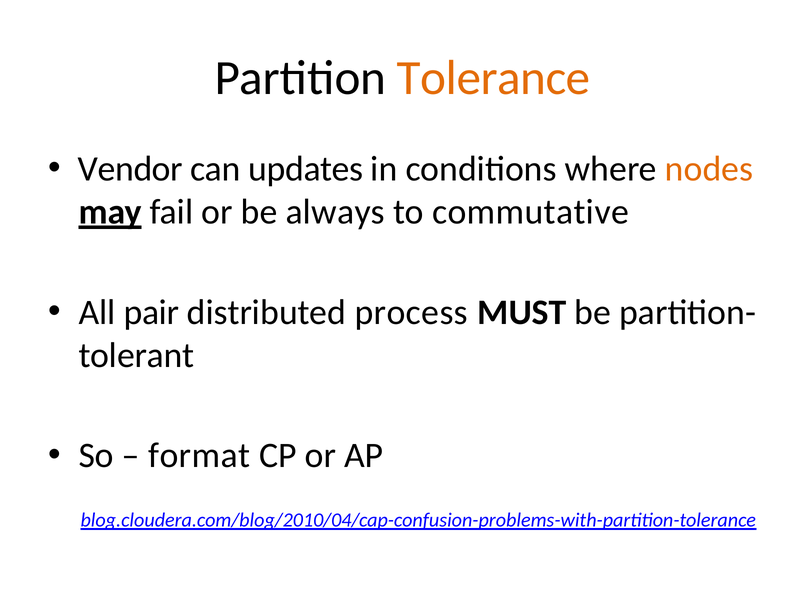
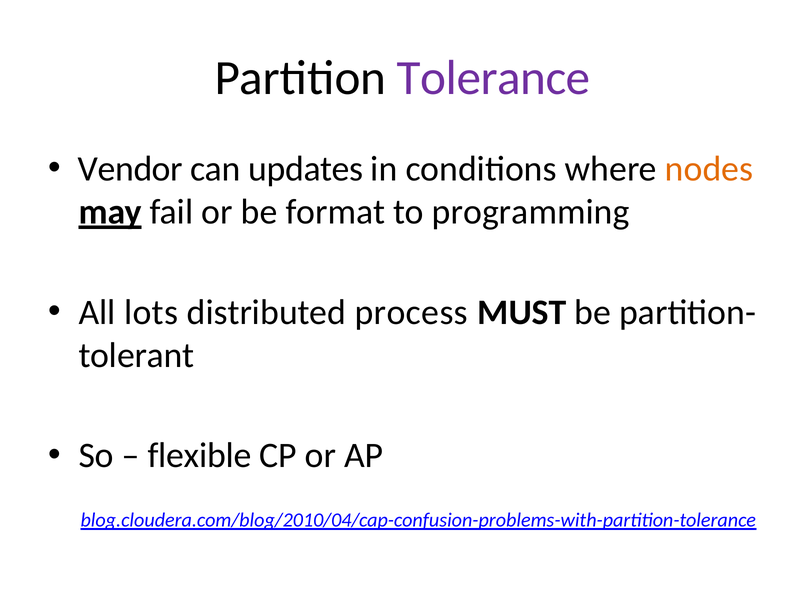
Tolerance colour: orange -> purple (494, 78)
always: always -> format (335, 212)
commutative: commutative -> programming (531, 212)
pair: pair -> lots (151, 312)
format: format -> flexible (200, 455)
